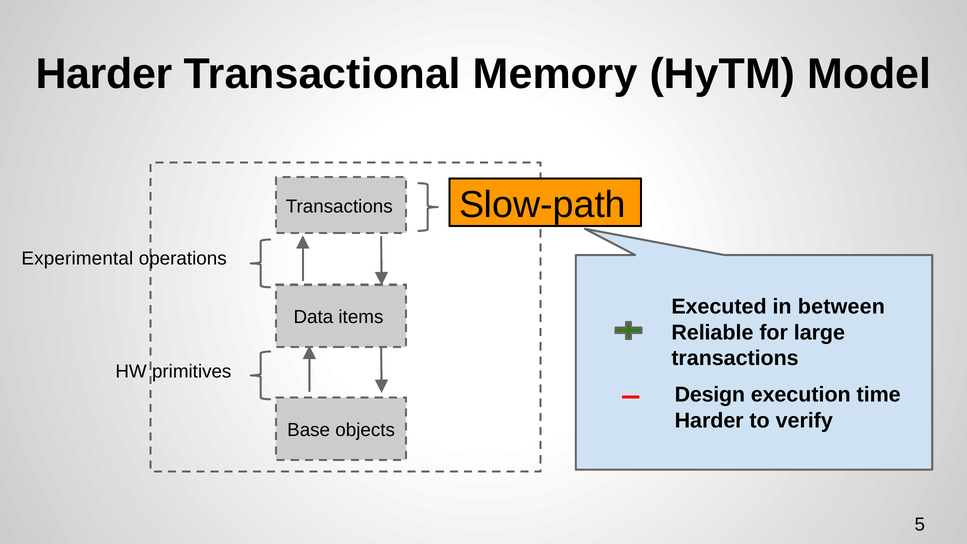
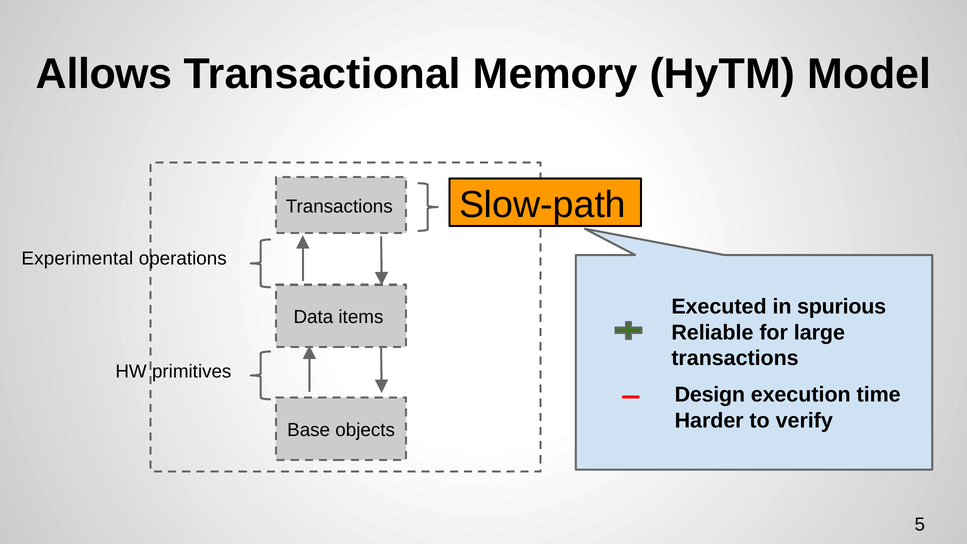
Harder: Harder -> Allows (104, 74)
between: between -> spurious (842, 307)
